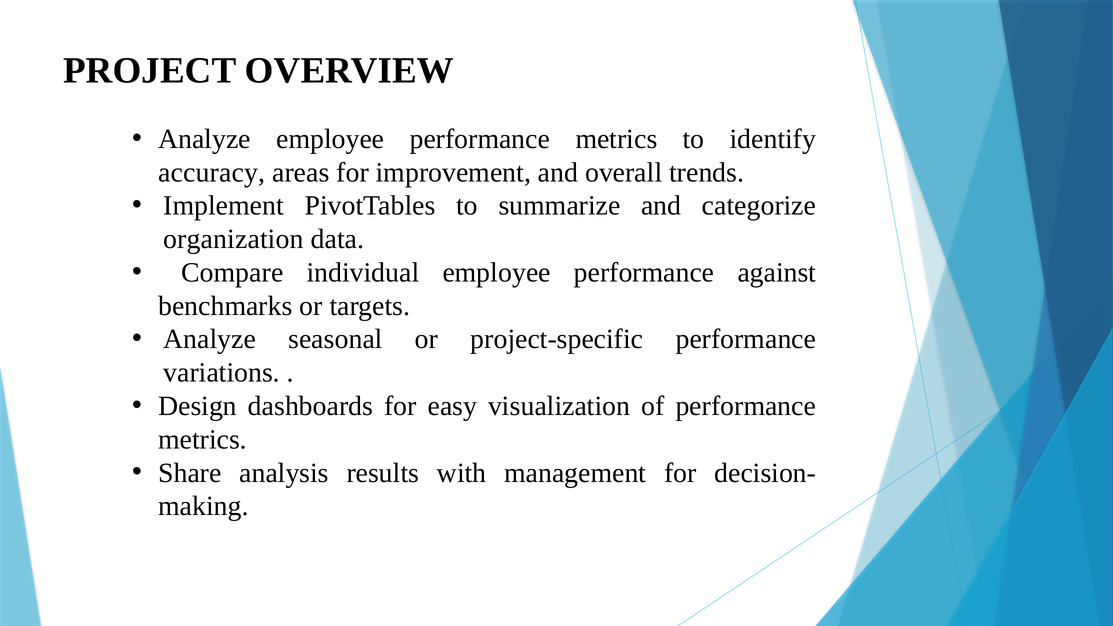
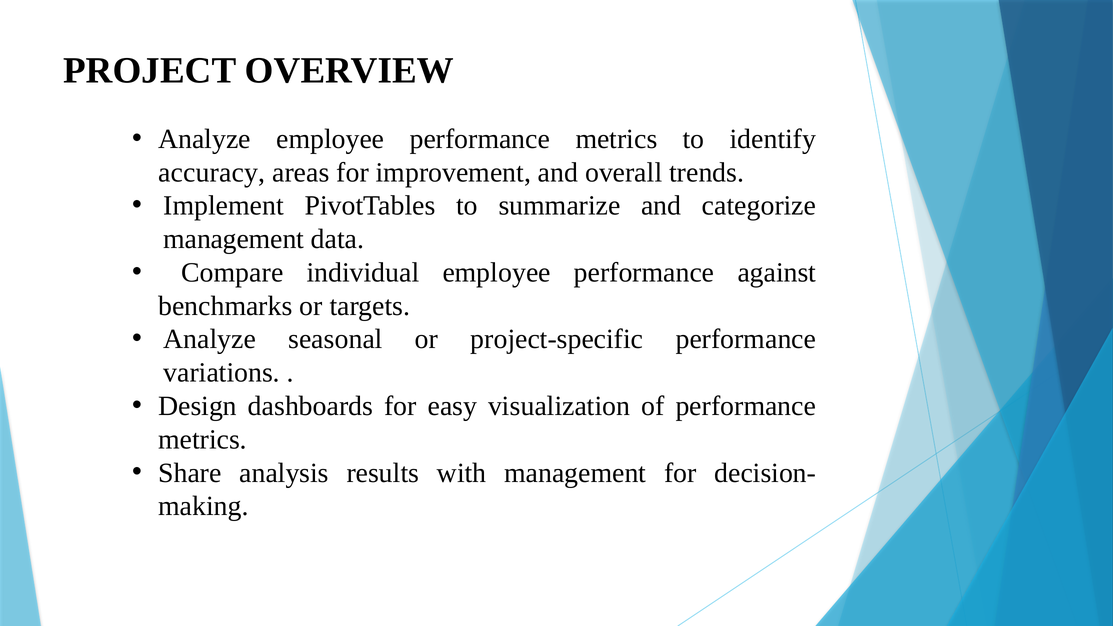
organization: organization -> management (234, 239)
